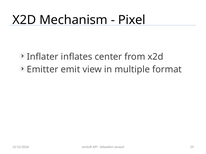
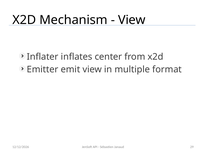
Pixel: Pixel -> View (132, 20)
